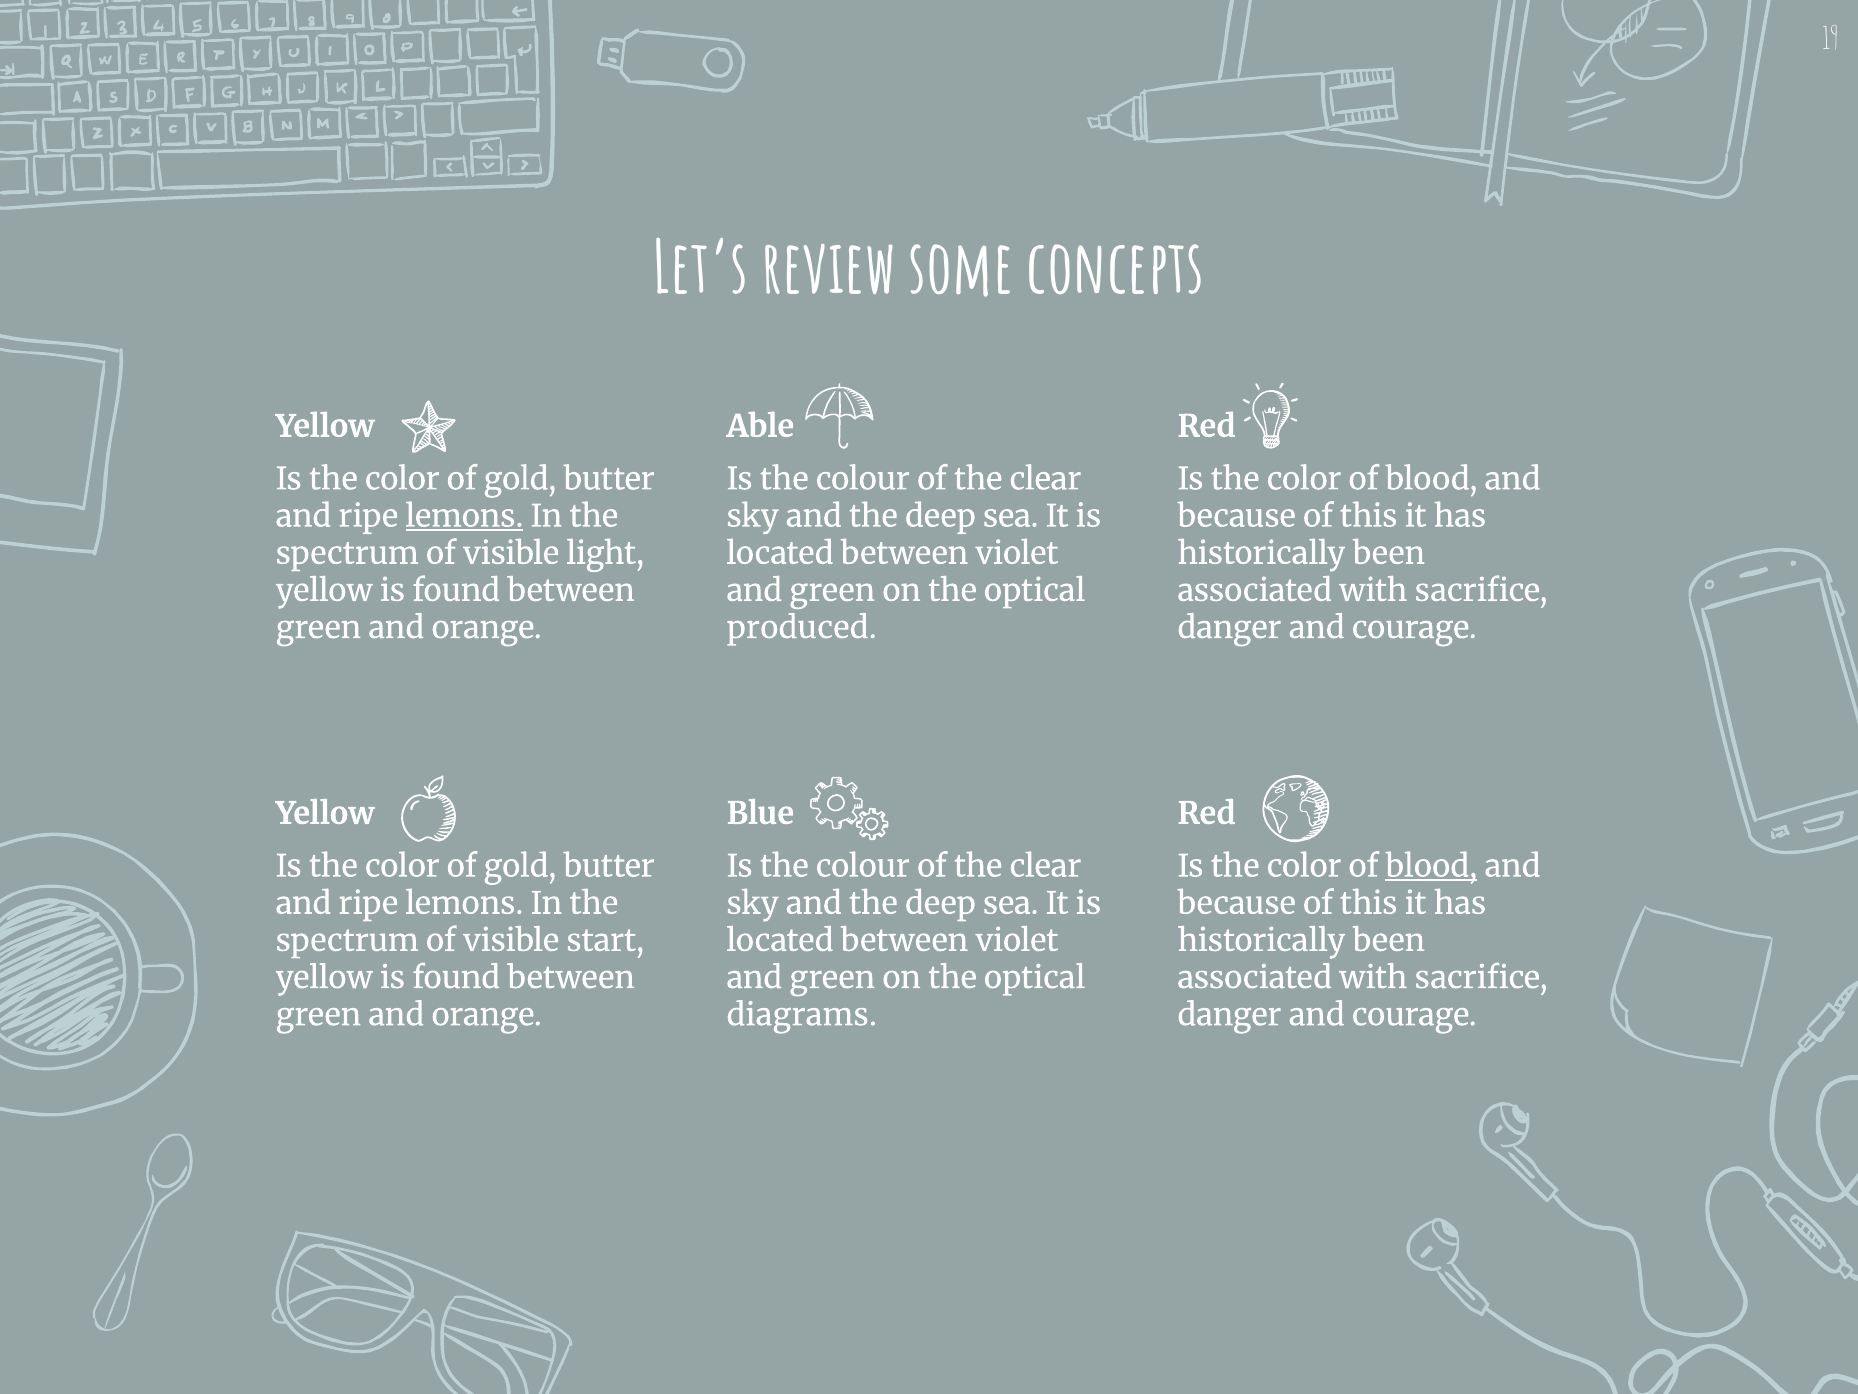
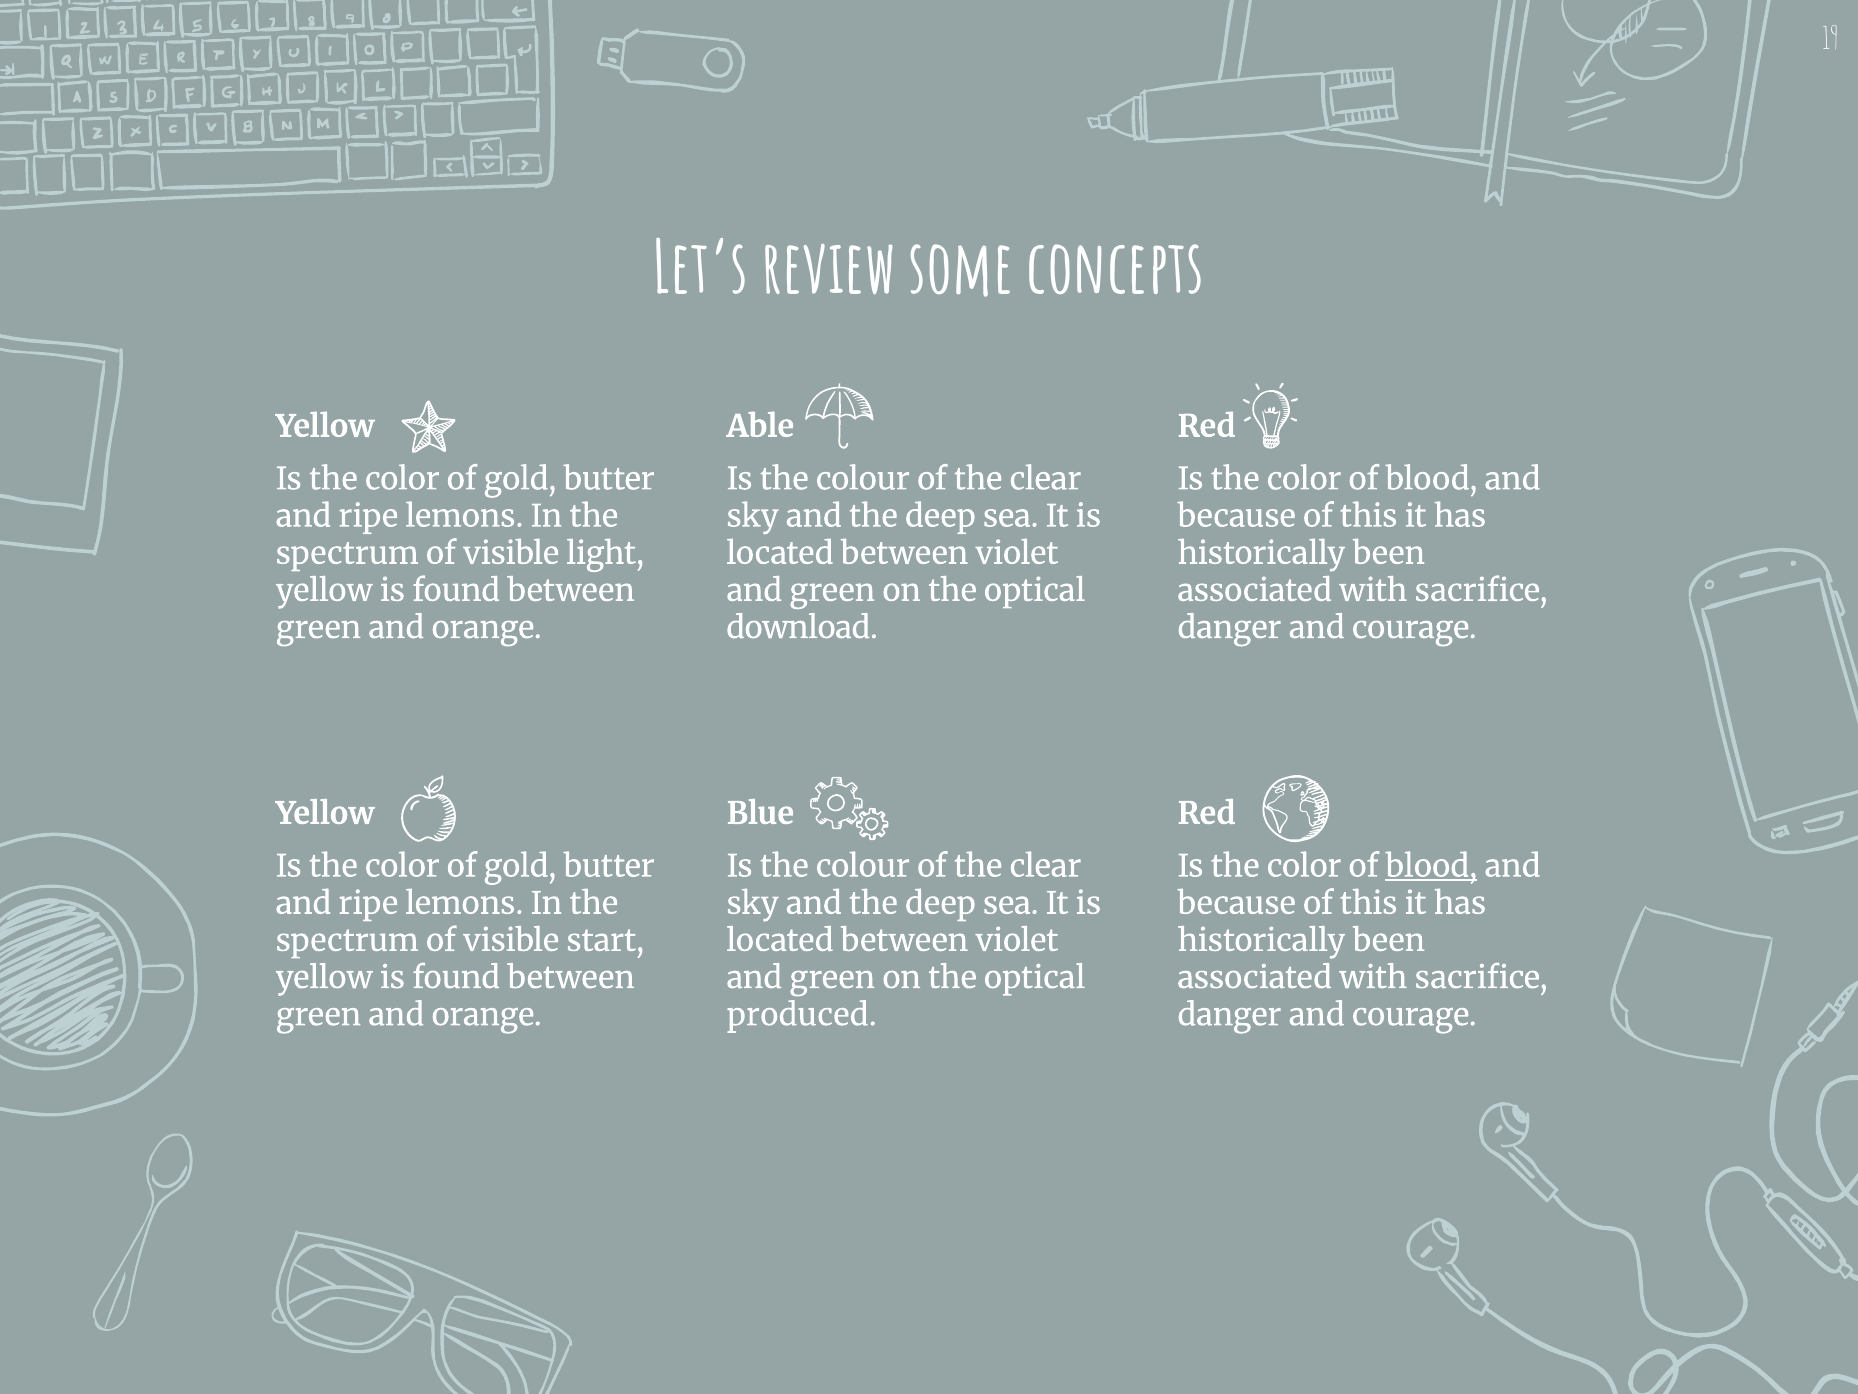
lemons underline: present -> none (464, 516)
produced: produced -> download (802, 628)
diagrams: diagrams -> produced (802, 1015)
